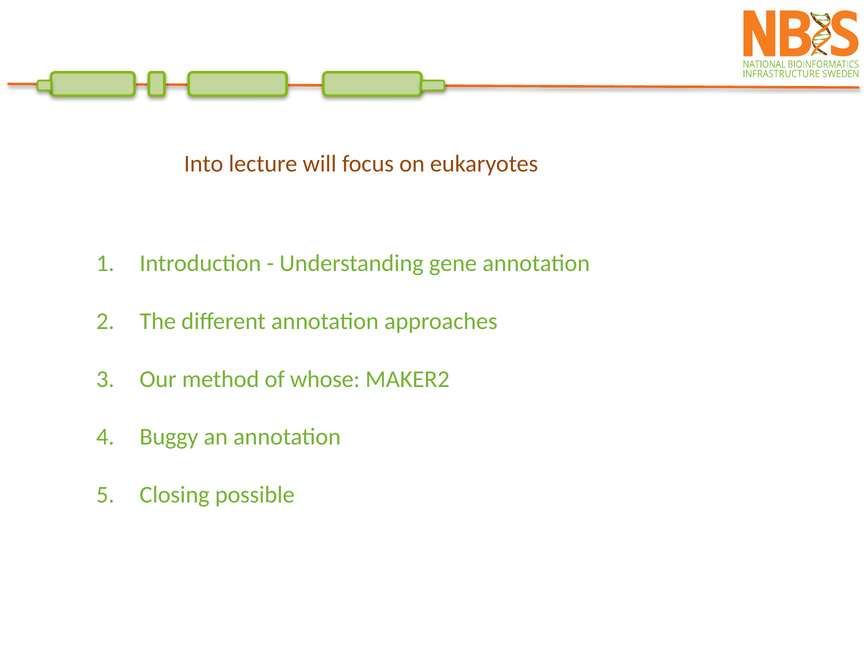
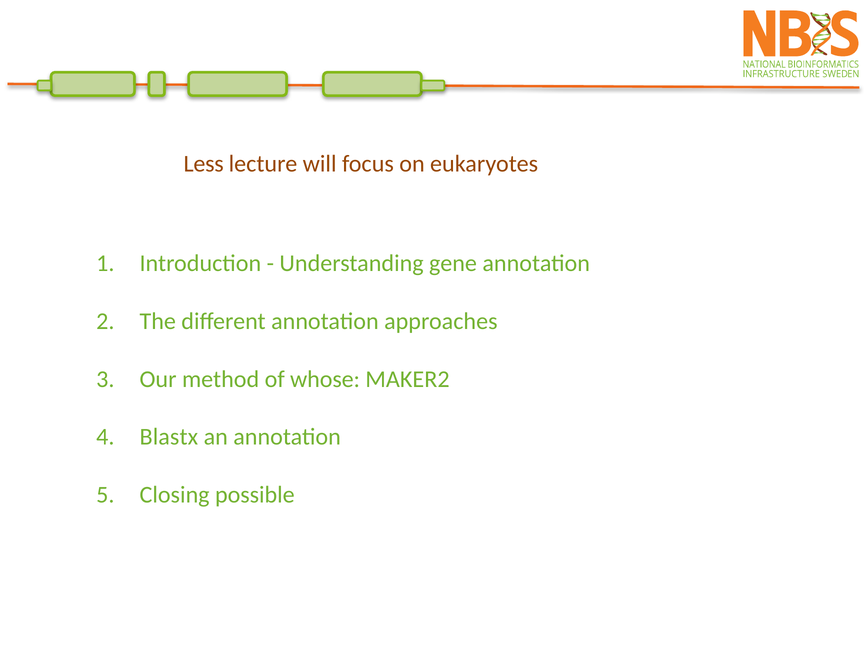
Into: Into -> Less (204, 164)
Buggy: Buggy -> Blastx (169, 437)
